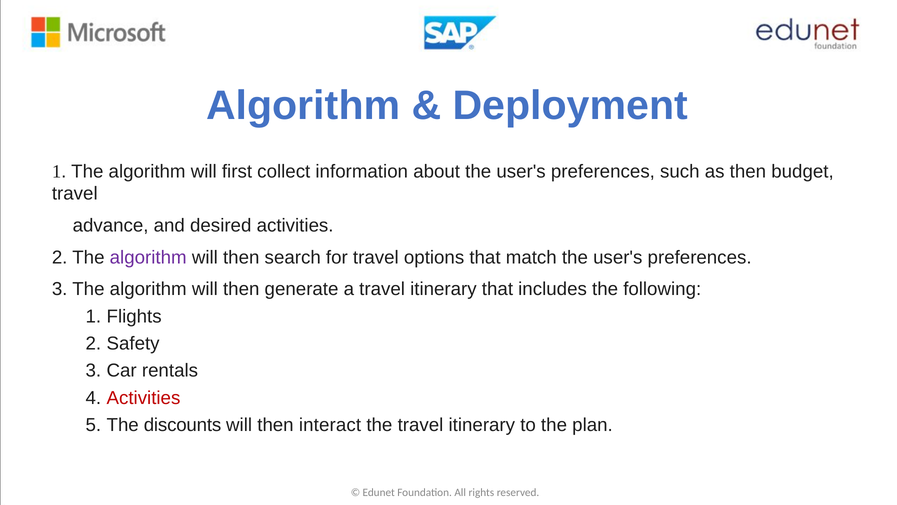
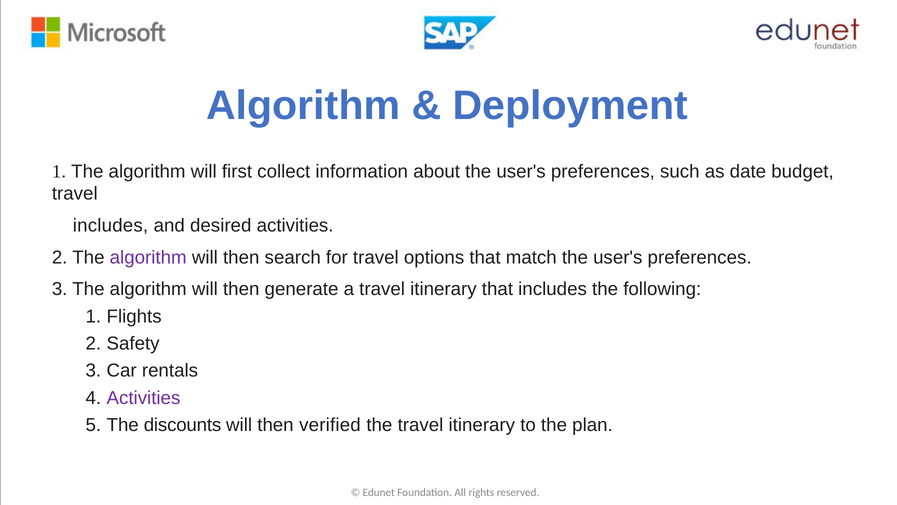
as then: then -> date (748, 171)
advance: advance -> includes (111, 225)
Activities colour: red -> purple (143, 398)
interact: interact -> verified (330, 425)
